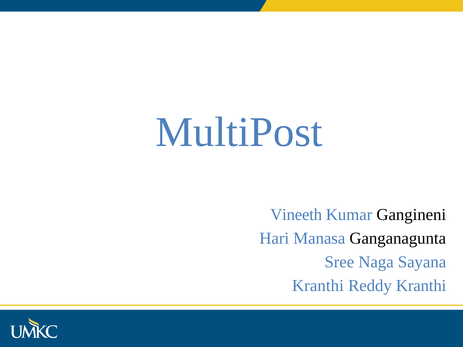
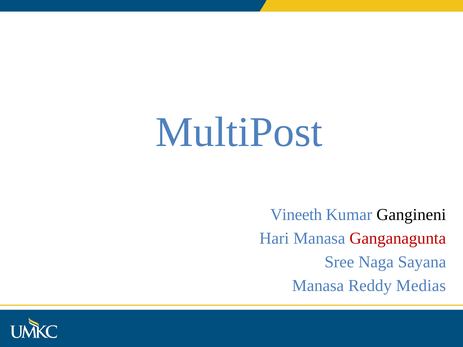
Ganganagunta colour: black -> red (398, 238)
Kranthi: Kranthi -> Manasa (318, 286)
Reddy Kranthi: Kranthi -> Medias (421, 286)
